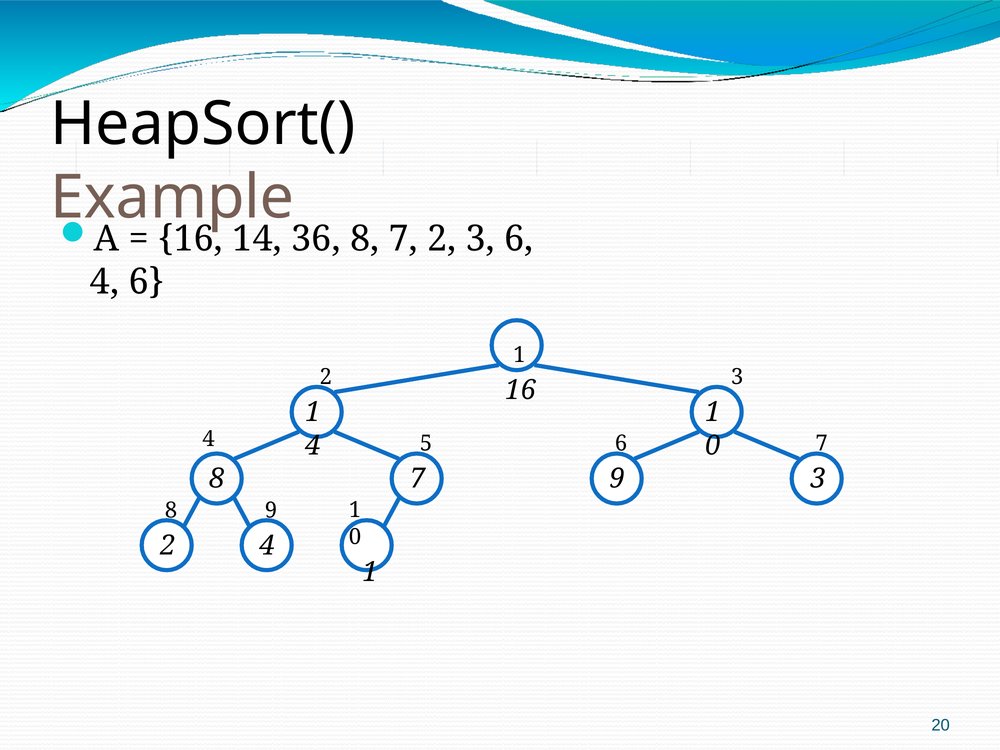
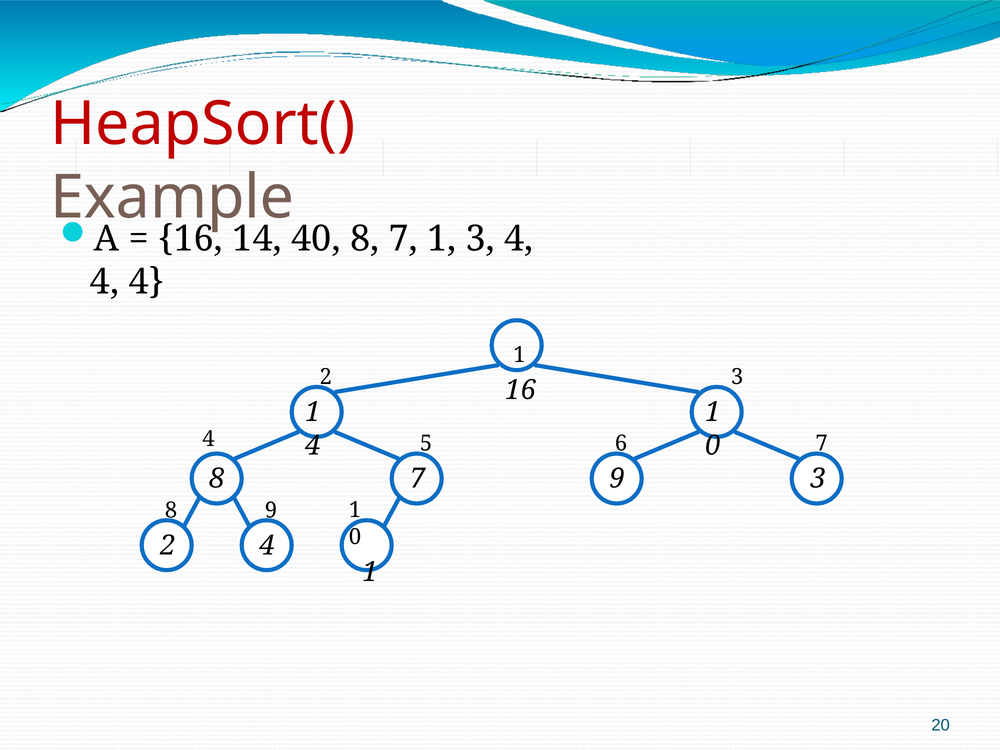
HeapSort( colour: black -> red (203, 124)
36: 36 -> 40 (316, 239)
7 2: 2 -> 1 (442, 239)
6: 6 -> 4 (519, 239)
6: 6 -> 4 (146, 282)
